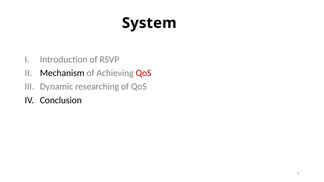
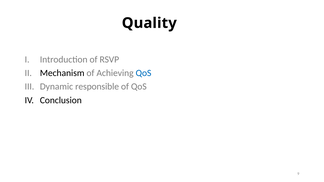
System: System -> Quality (149, 23)
QoS colour: red -> blue (144, 73)
researching: researching -> responsible (97, 87)
